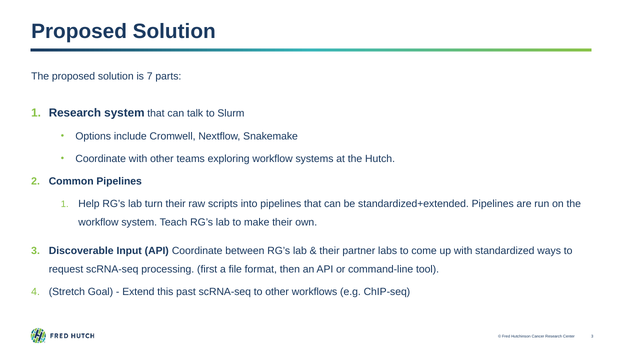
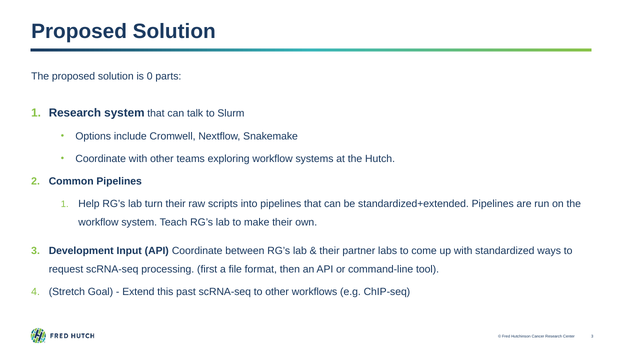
7: 7 -> 0 (150, 76)
Discoverable: Discoverable -> Development (81, 251)
